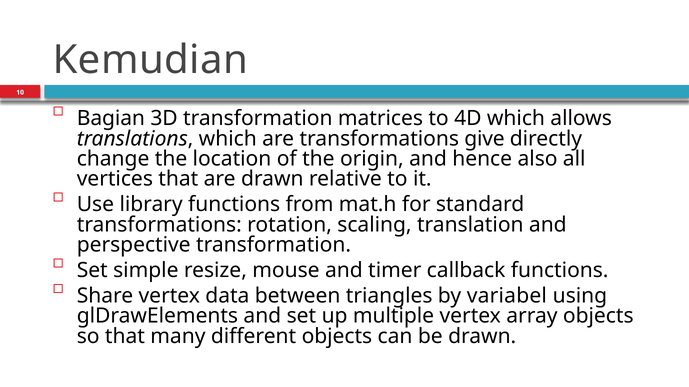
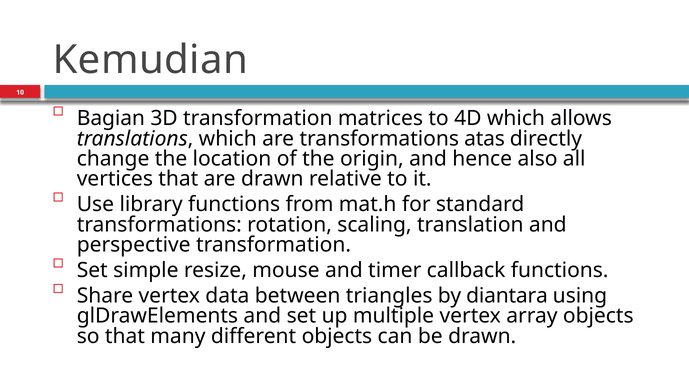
give: give -> atas (485, 139)
variabel: variabel -> diantara (507, 296)
